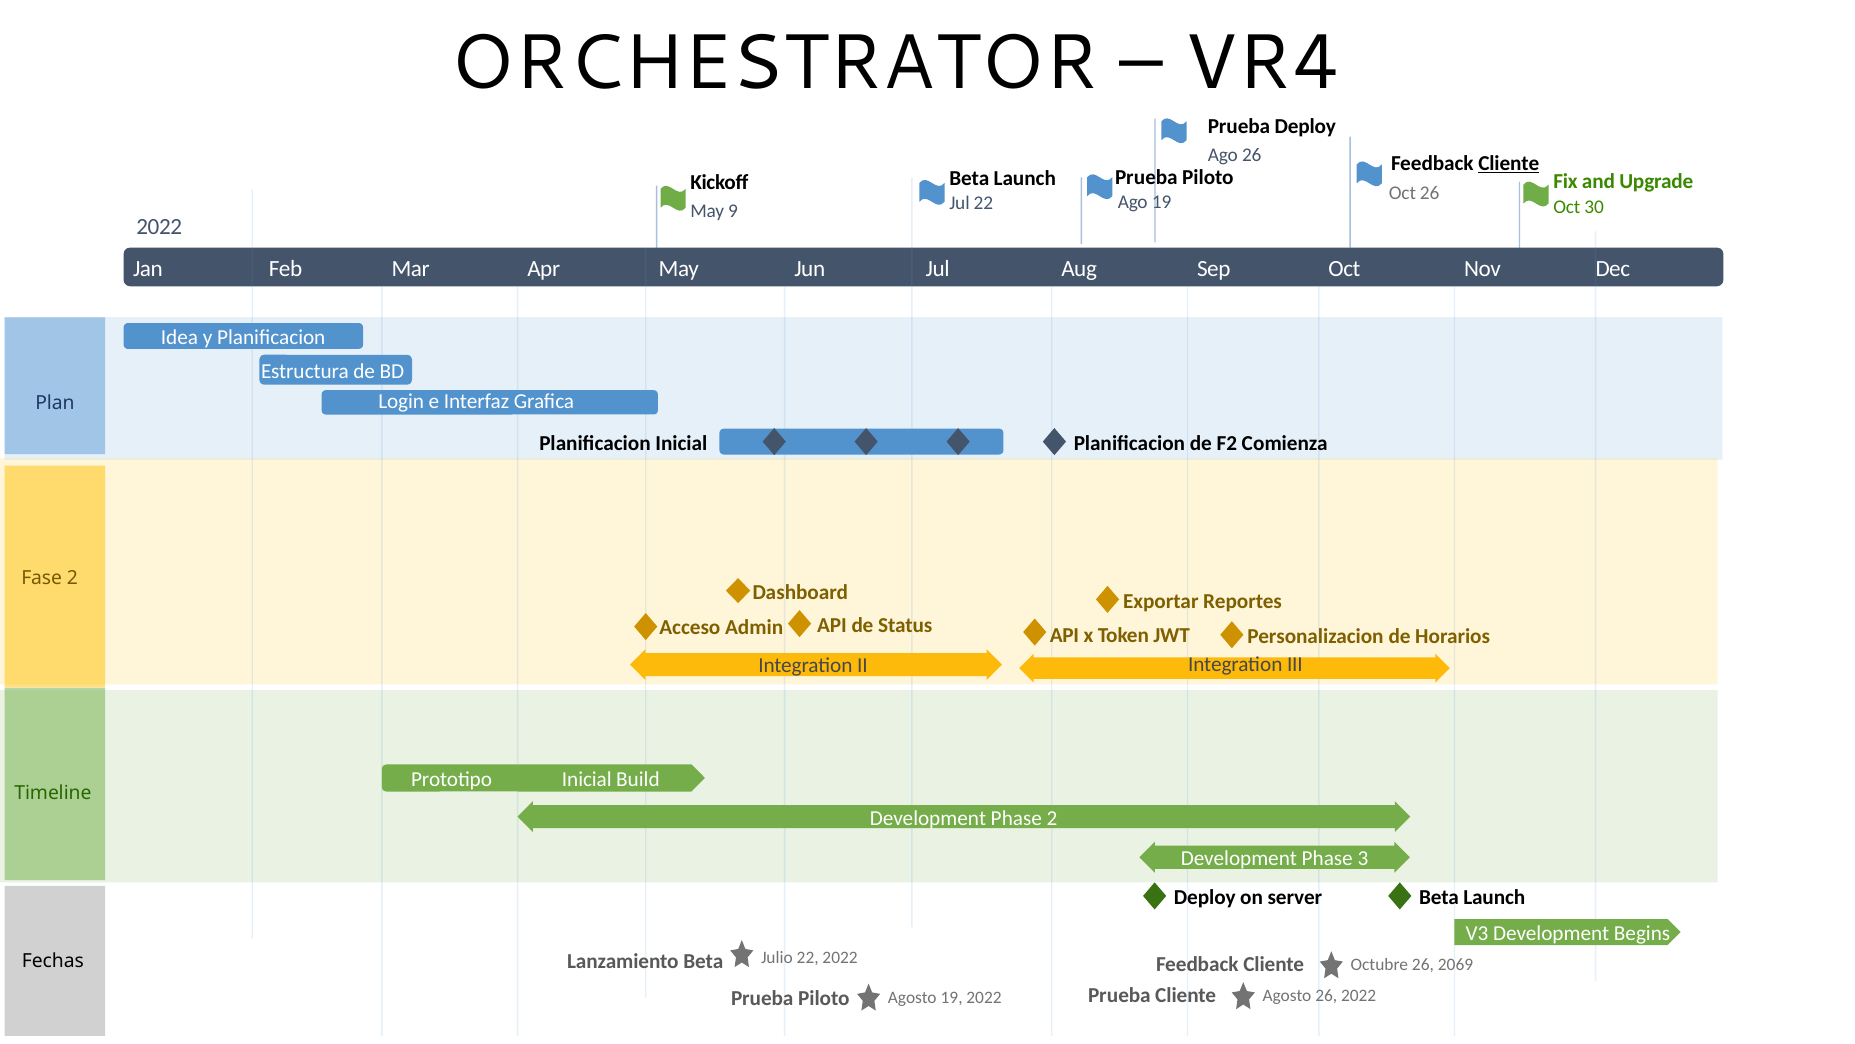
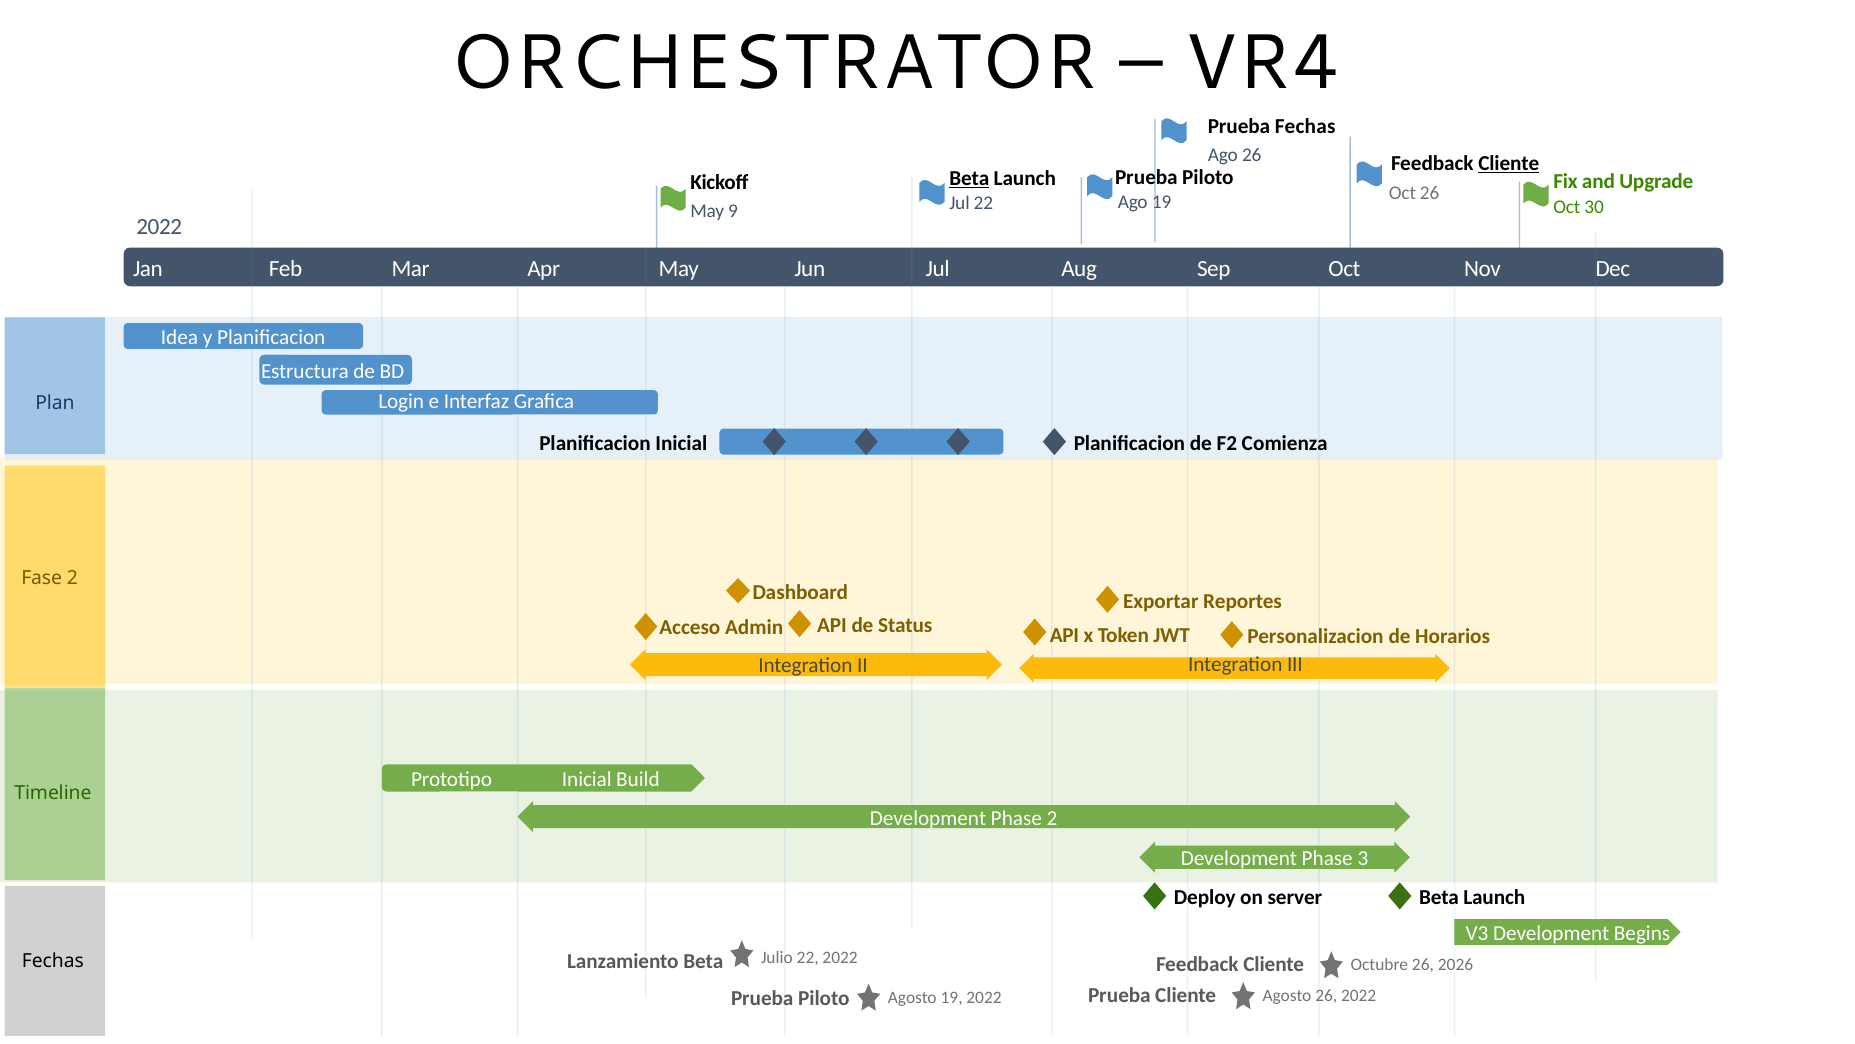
Prueba Deploy: Deploy -> Fechas (1305, 126)
Beta underline: none -> present (969, 178)
2069: 2069 -> 2026 (1456, 964)
